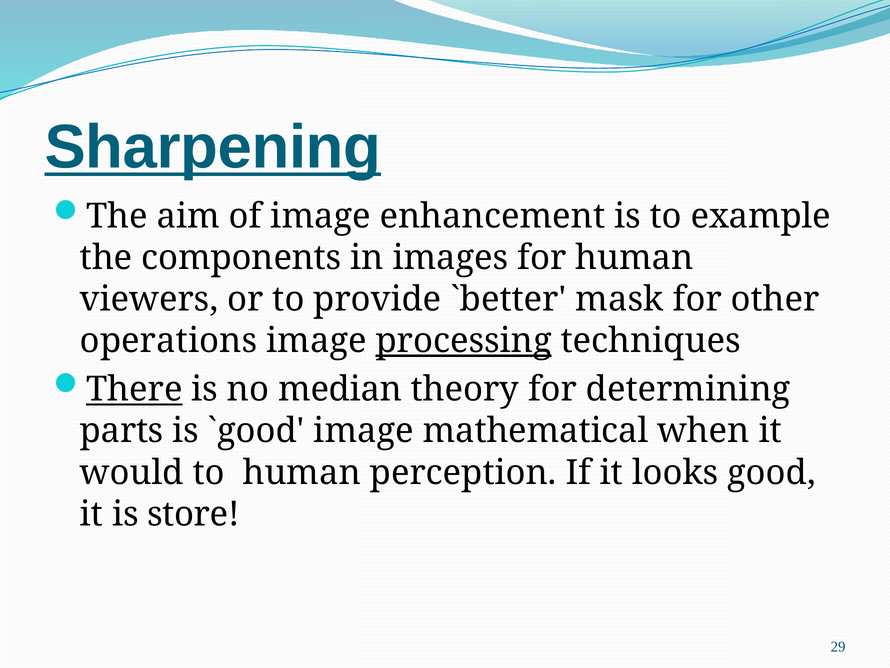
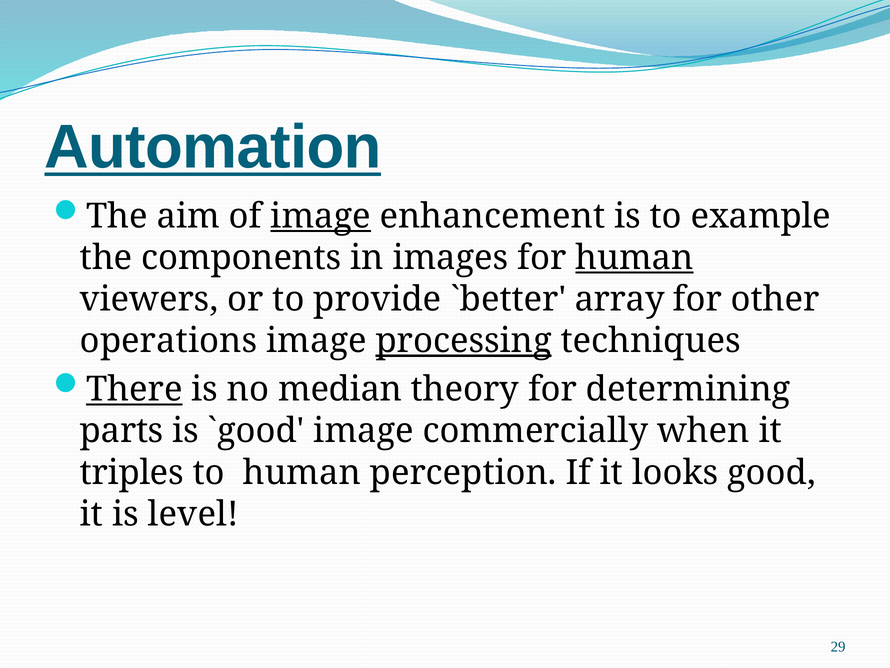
Sharpening: Sharpening -> Automation (213, 147)
image underline: none -> present (321, 216)
human underline: none -> present (635, 258)
mask: mask -> array (620, 299)
mathematical: mathematical -> commercially (535, 431)
would: would -> triples (132, 472)
store: store -> level (193, 514)
